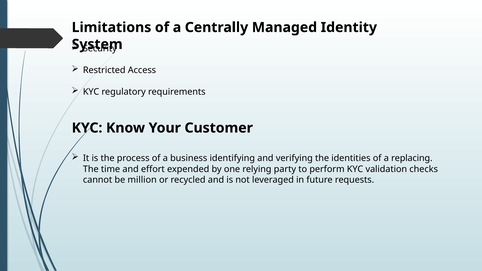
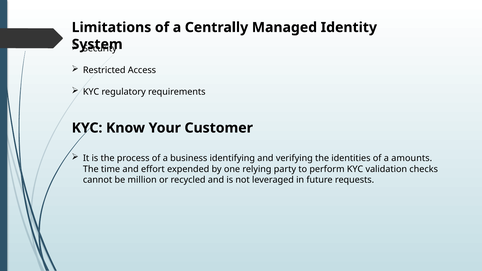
replacing: replacing -> amounts (412, 158)
